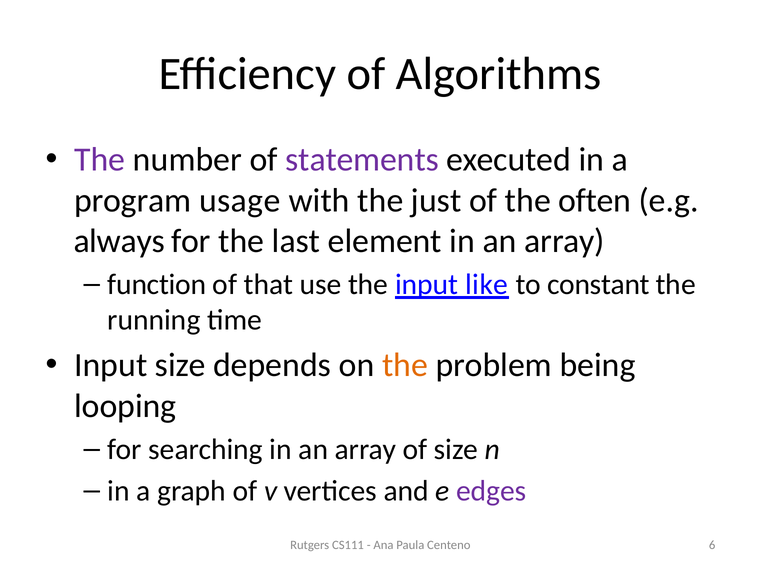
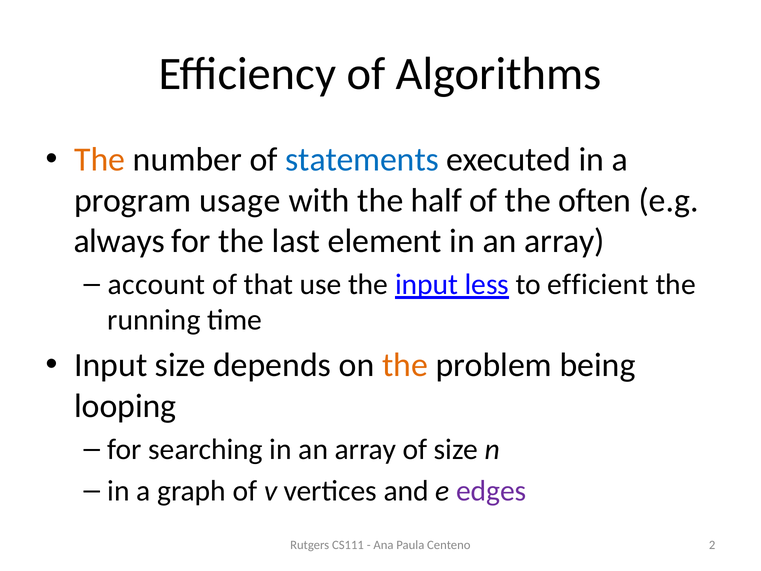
The colour: purple -> orange (100, 160)
statements colour: purple -> blue (362, 160)
just: just -> half (436, 200)
function: function -> account (157, 285)
like: like -> less (487, 285)
constant: constant -> efficient (598, 285)
6: 6 -> 2 (712, 545)
